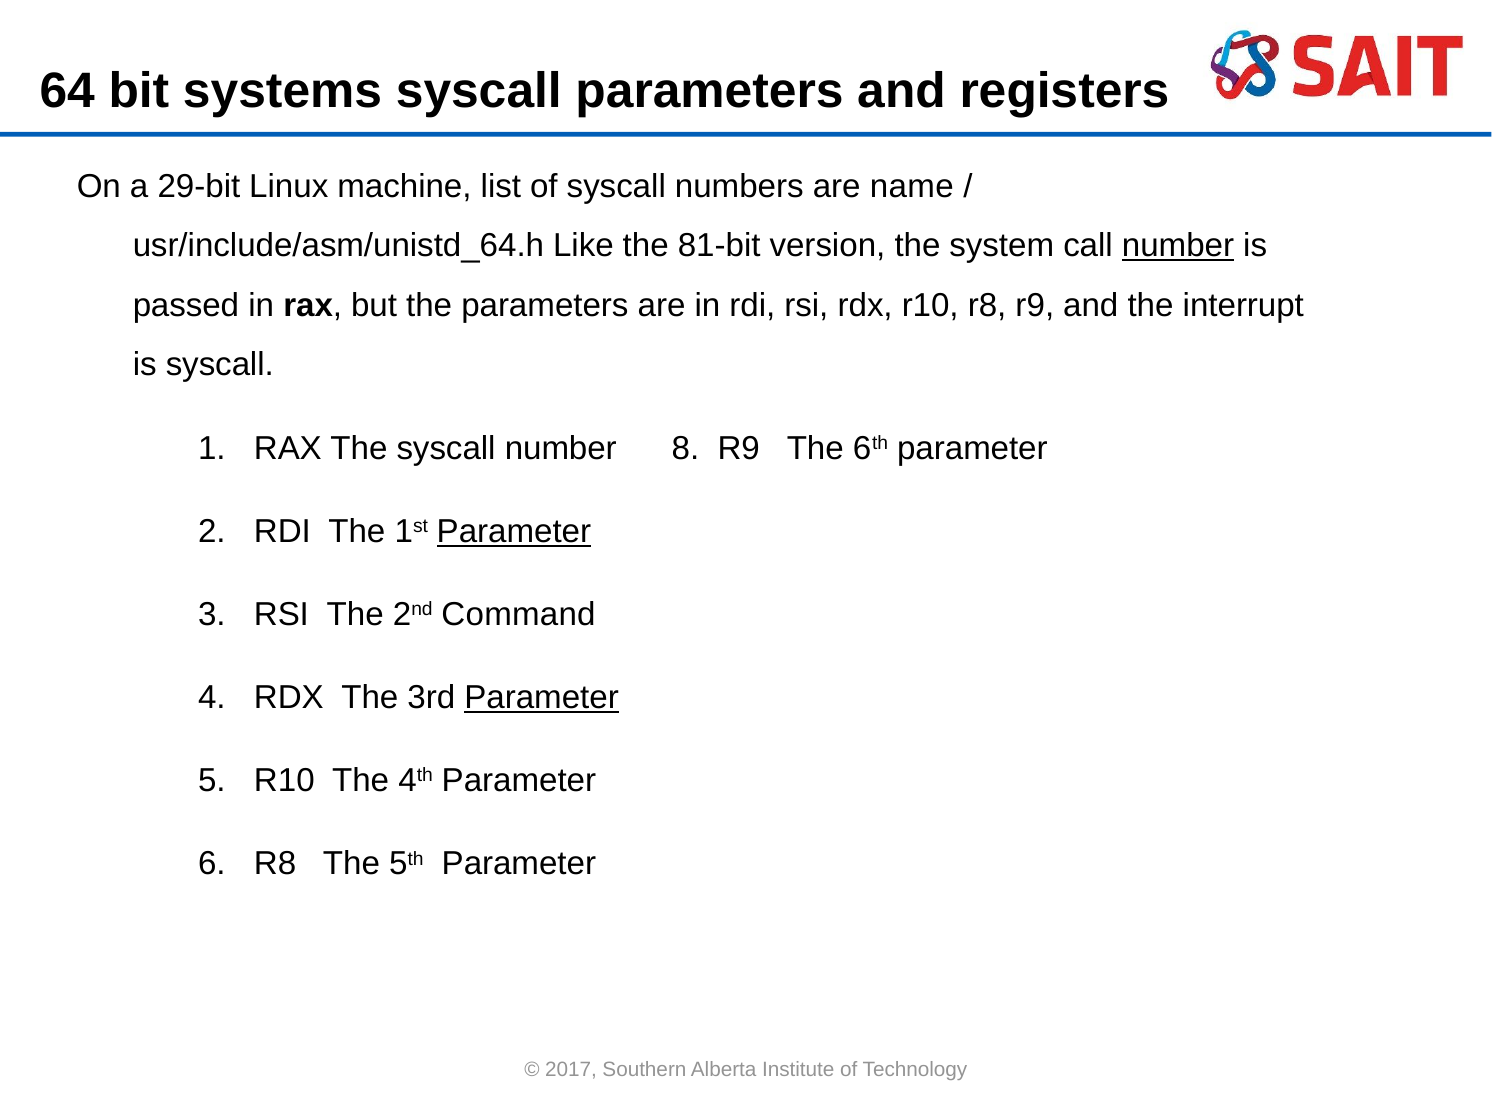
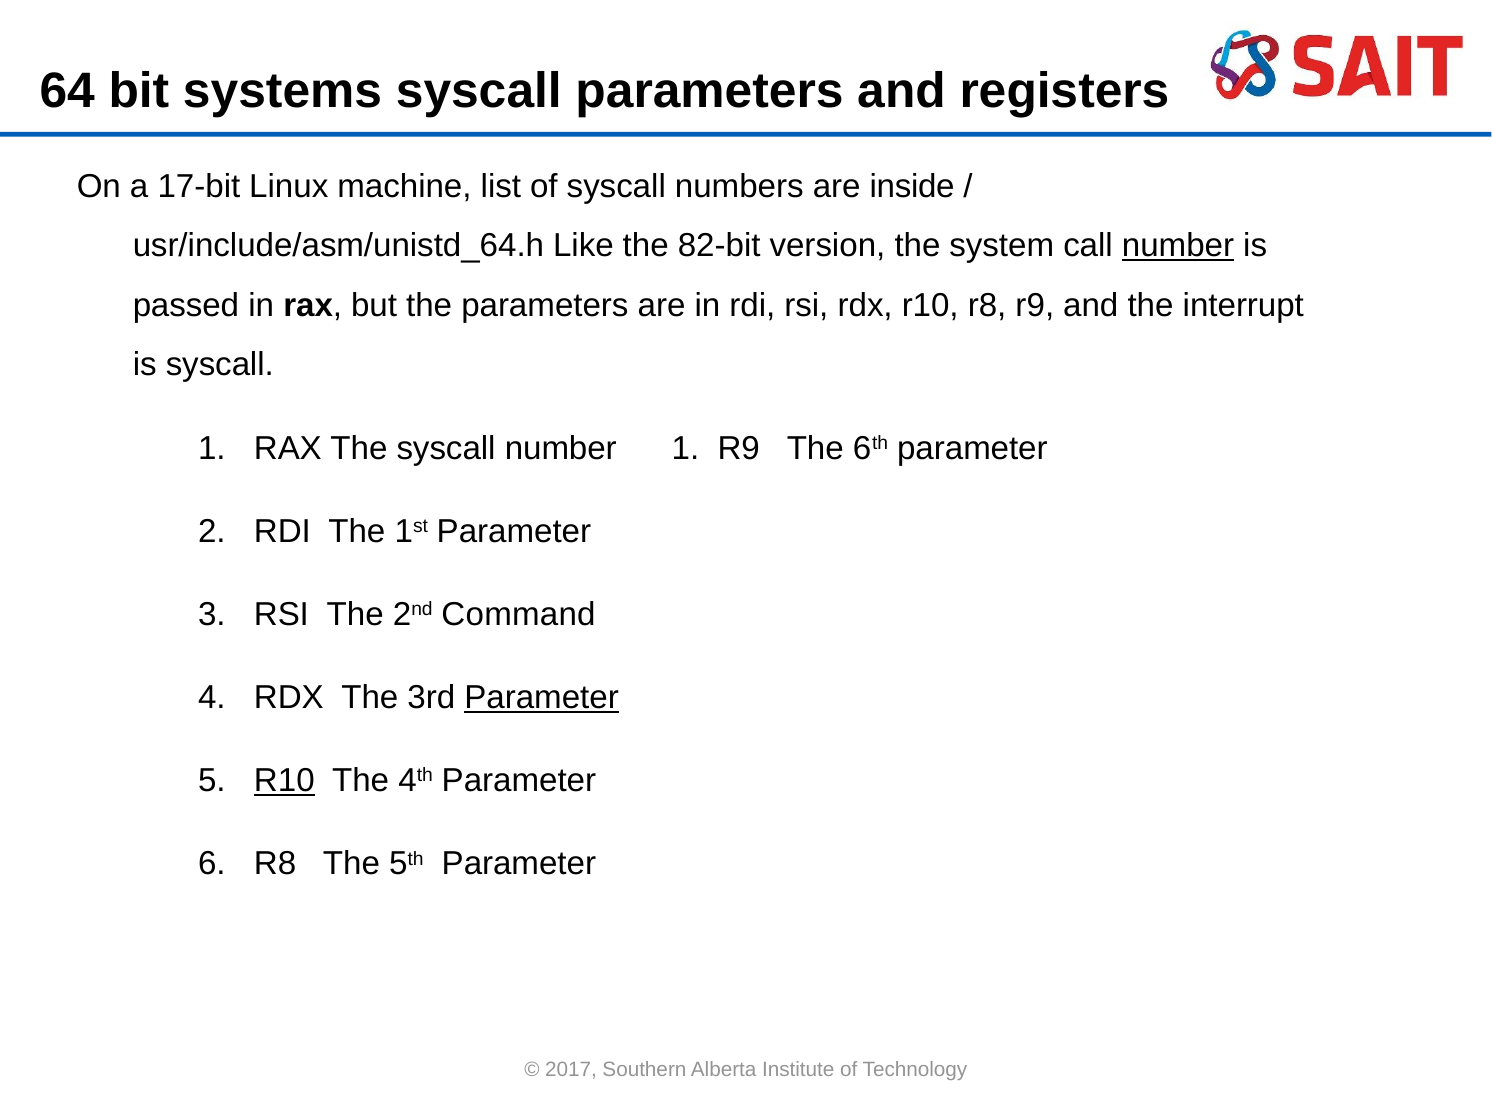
29-bit: 29-bit -> 17-bit (199, 186)
name: name -> inside (912, 186)
81-bit: 81-bit -> 82-bit (719, 246)
number 8: 8 -> 1 (685, 448)
Parameter underline: present -> none (514, 531)
R10 underline: none -> present (284, 781)
